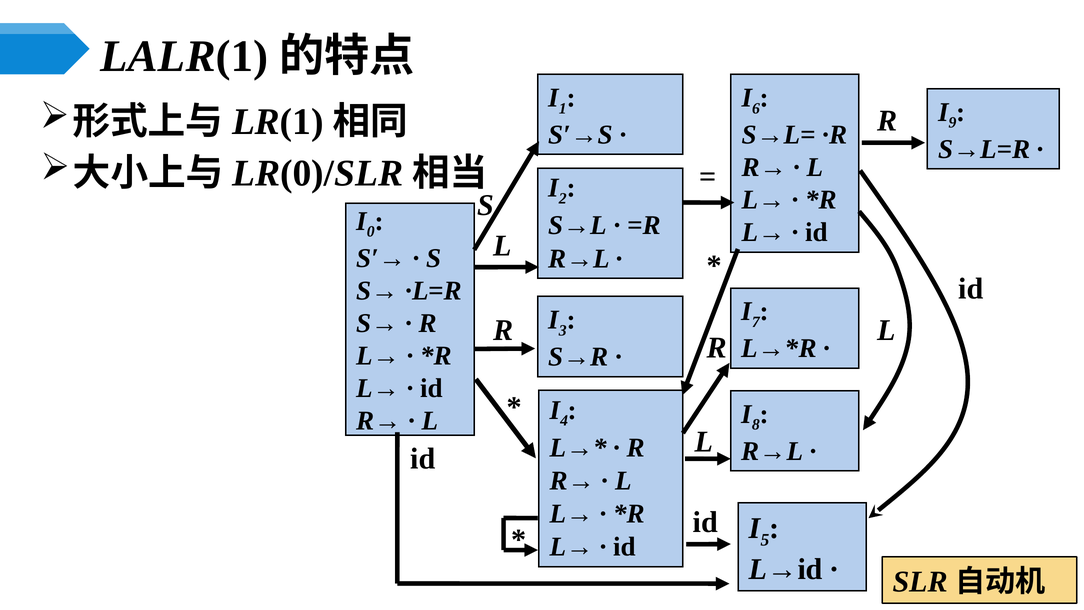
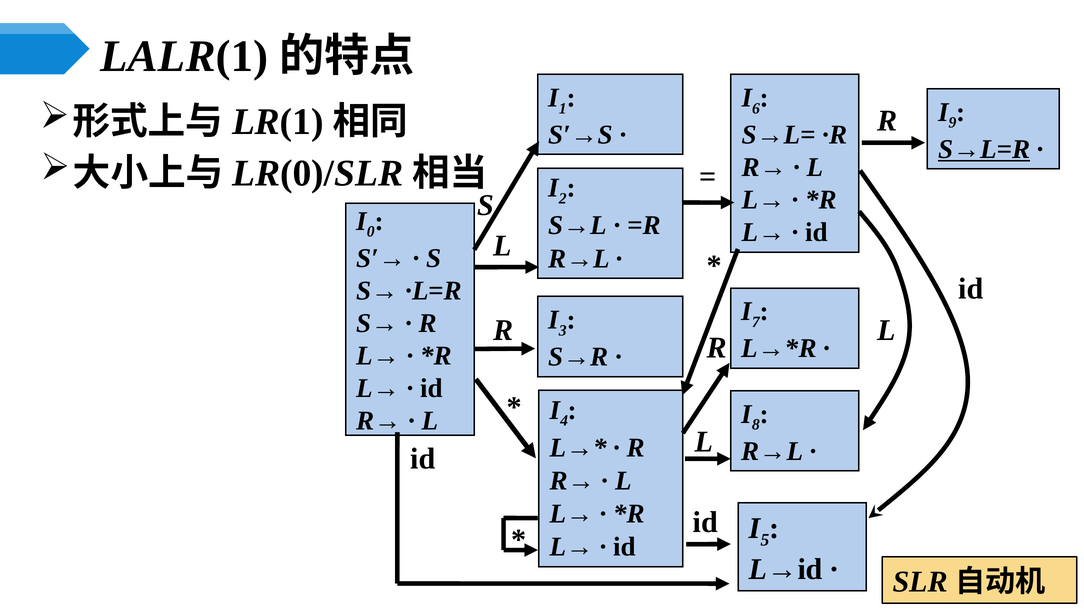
S→L=R underline: none -> present (984, 149)
